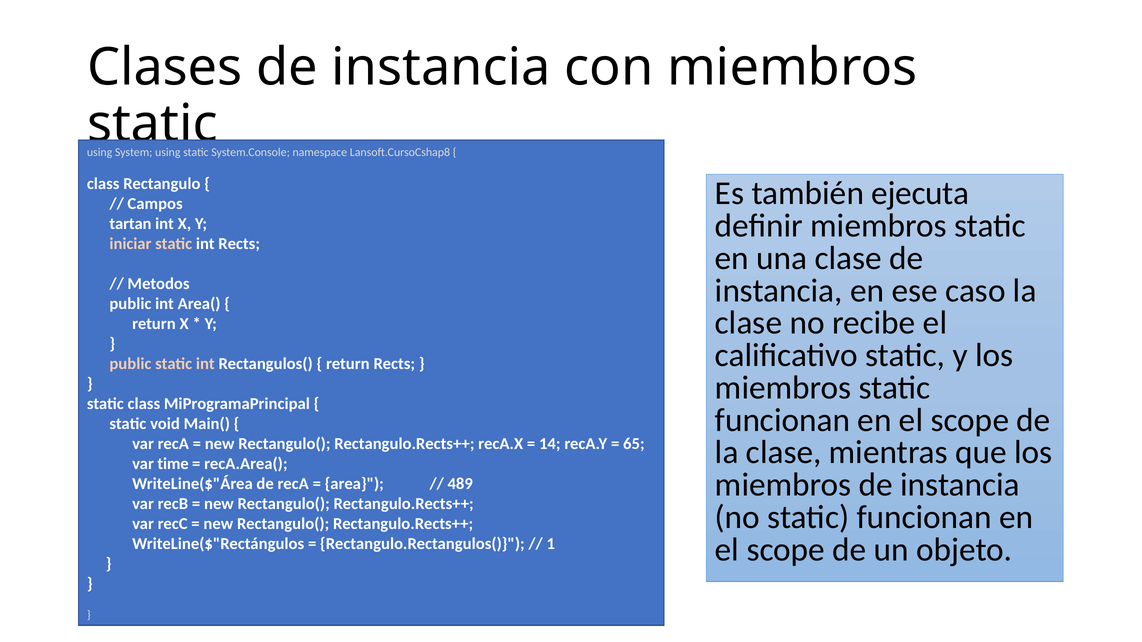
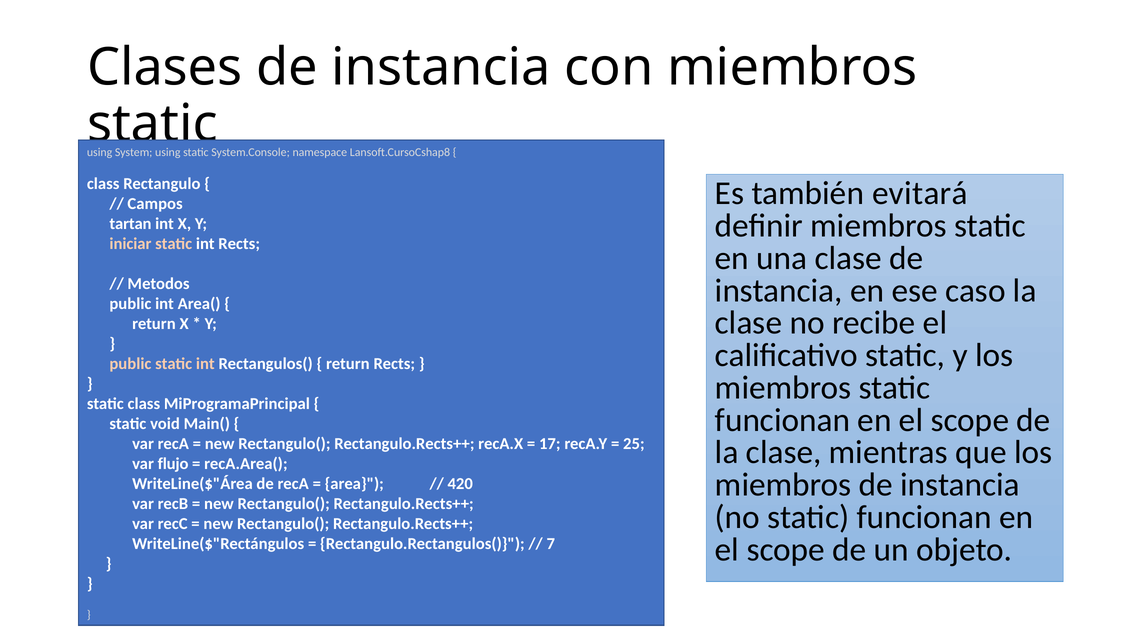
ejecuta: ejecuta -> evitará (920, 193)
14: 14 -> 17 (550, 444)
65: 65 -> 25 (634, 444)
time: time -> flujo (173, 464)
489: 489 -> 420 (460, 484)
1: 1 -> 7 (551, 544)
